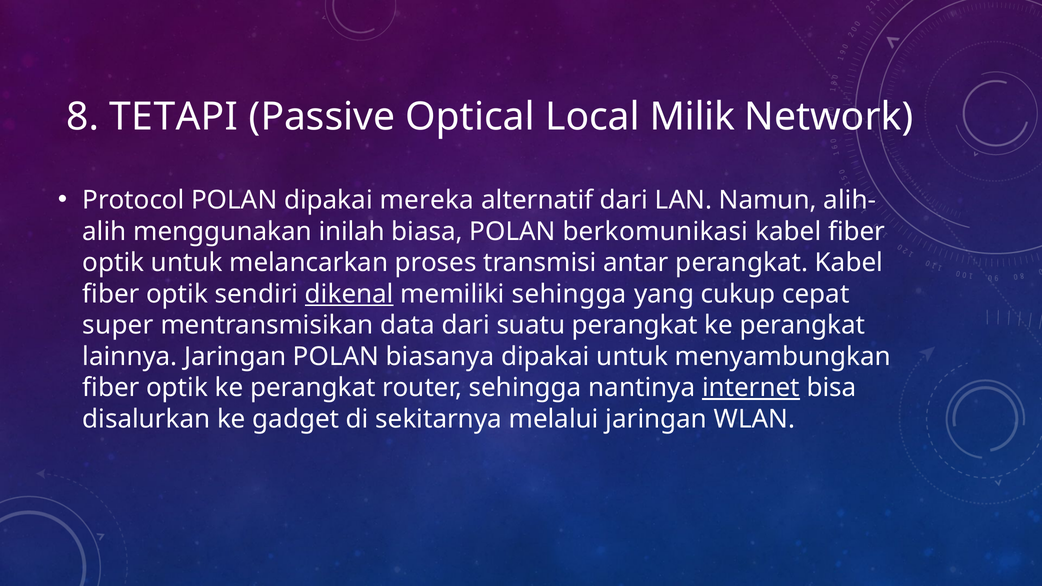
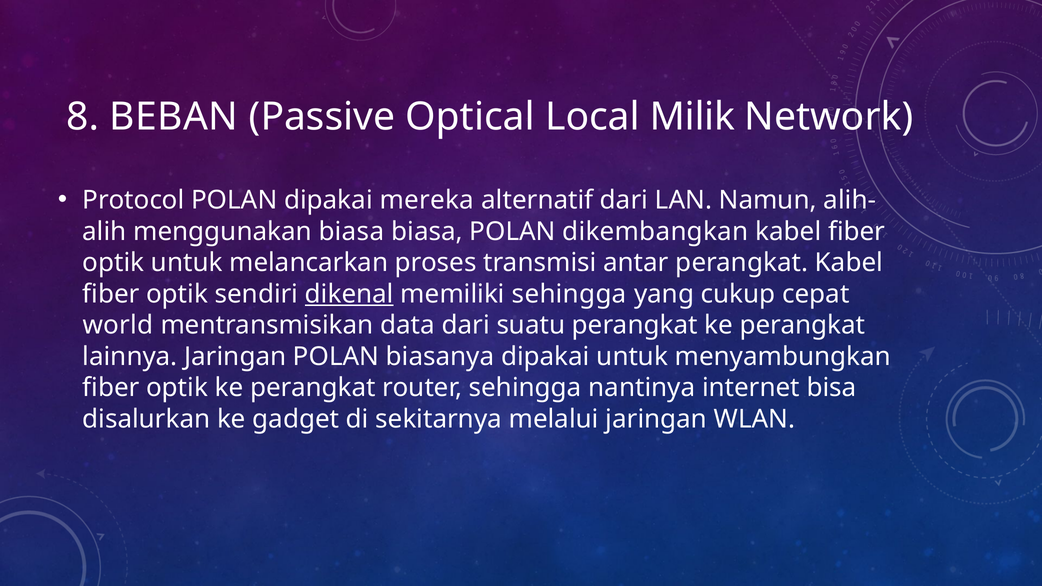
TETAPI: TETAPI -> BEBAN (174, 117)
menggunakan inilah: inilah -> biasa (351, 232)
berkomunikasi: berkomunikasi -> dikembangkan (655, 232)
super: super -> world (118, 325)
internet underline: present -> none (751, 388)
